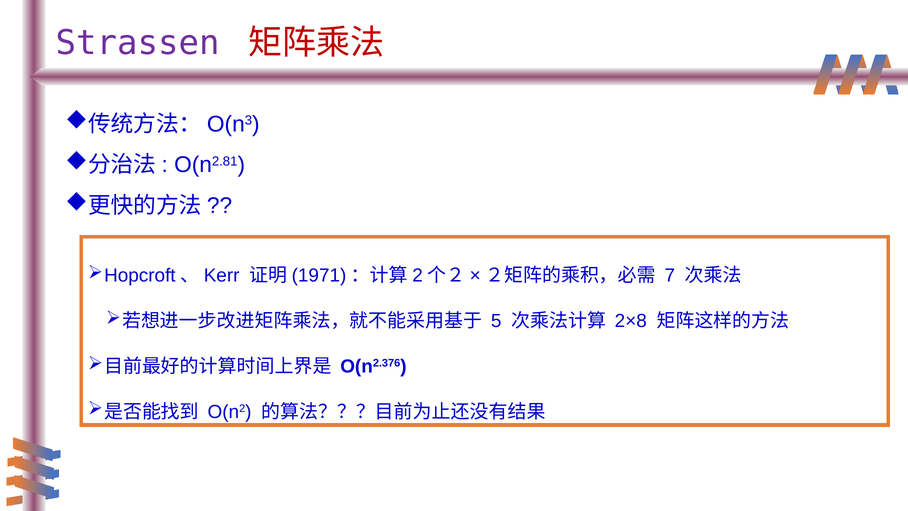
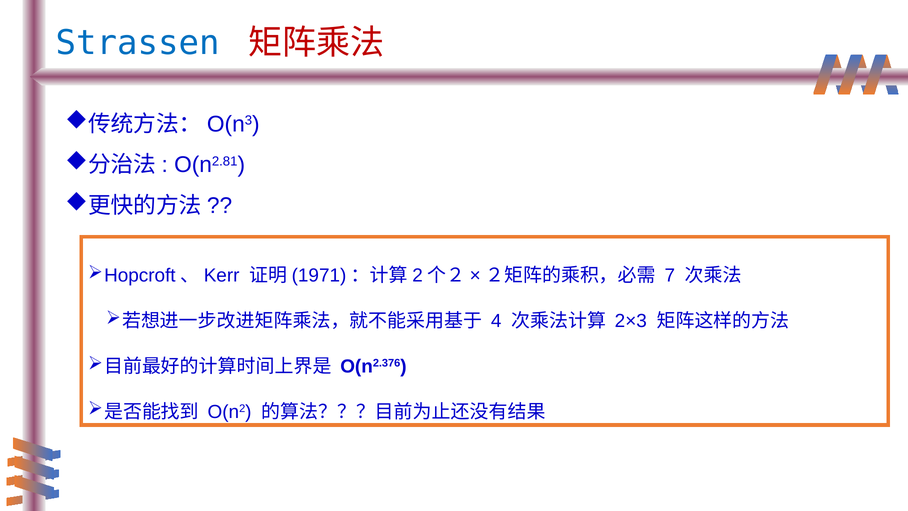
Strassen colour: purple -> blue (138, 43)
5: 5 -> 4 (496, 321)
2×8: 2×8 -> 2×3 (631, 321)
